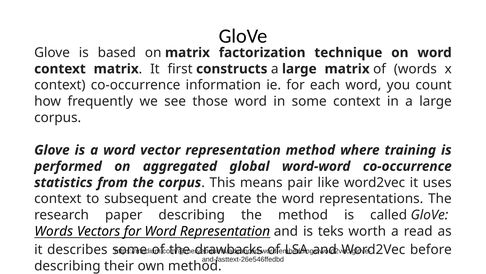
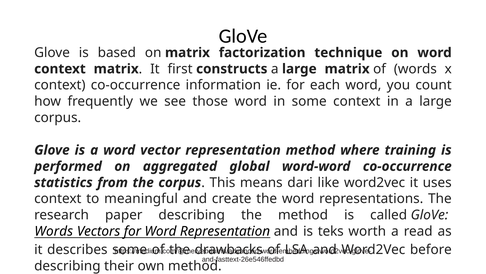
pair: pair -> dari (300, 182)
subsequent: subsequent -> meaningful (141, 198)
